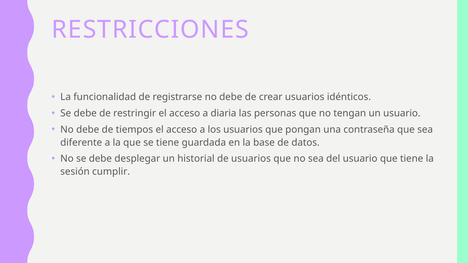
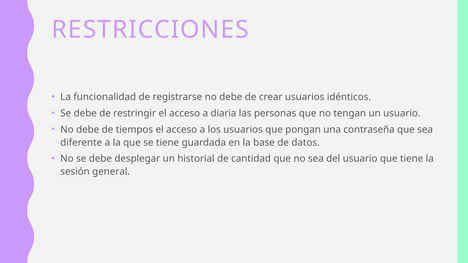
de usuarios: usuarios -> cantidad (251, 159)
cumplir: cumplir -> general (111, 172)
